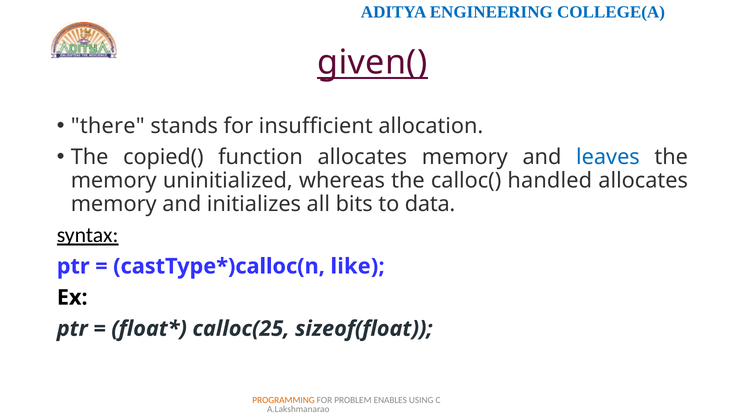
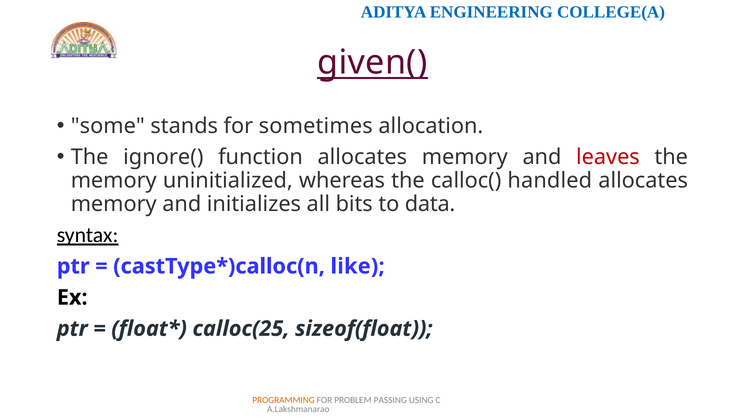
there: there -> some (108, 126)
insufficient: insufficient -> sometimes (316, 126)
copied(: copied( -> ignore( (163, 157)
leaves colour: blue -> red (608, 157)
ENABLES: ENABLES -> PASSING (390, 400)
